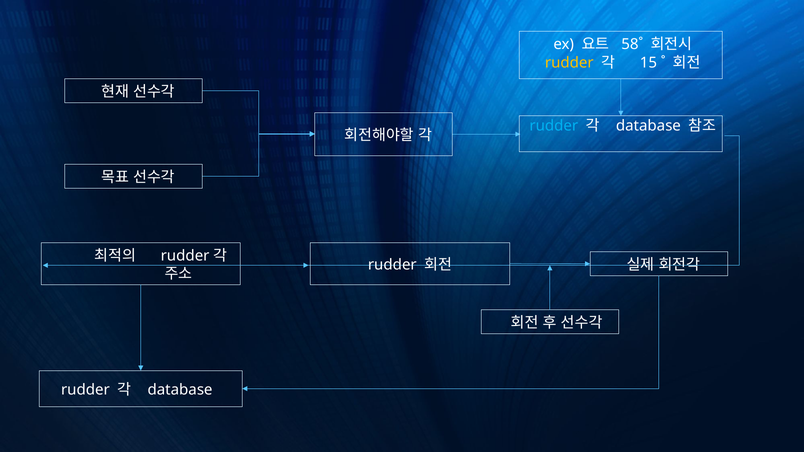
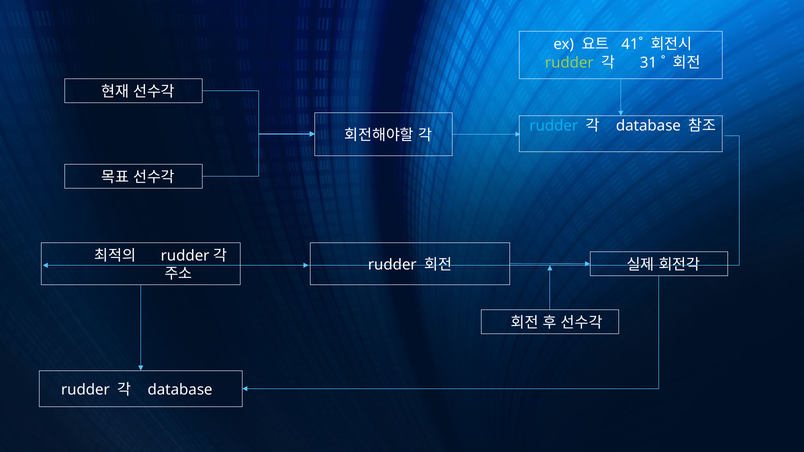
58˚: 58˚ -> 41˚ (632, 44)
rudder colour: yellow -> light green (569, 63)
15: 15 -> 31 (648, 63)
